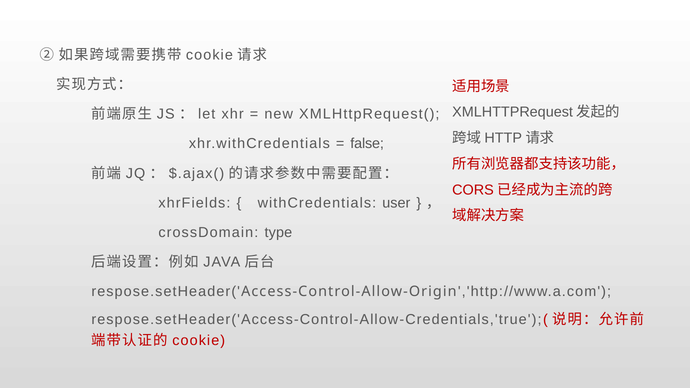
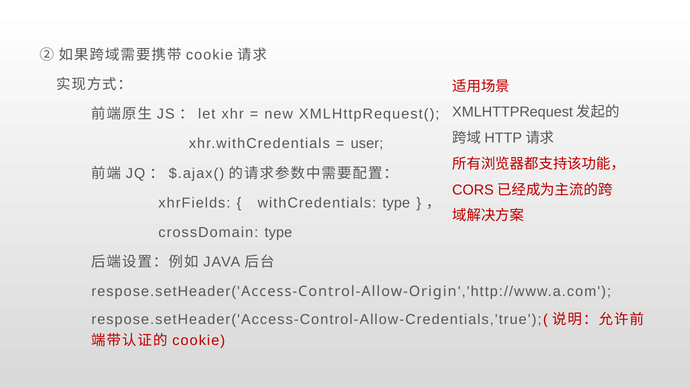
false: false -> user (367, 144)
withCredentials user: user -> type (396, 203)
